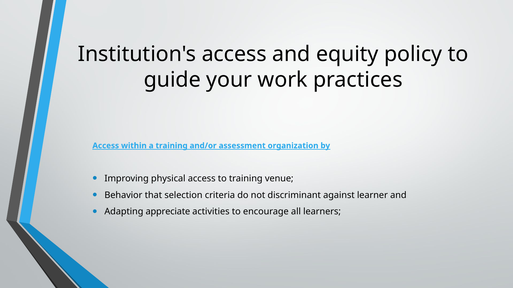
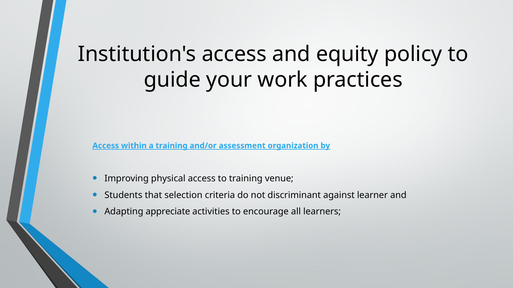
Behavior: Behavior -> Students (123, 195)
